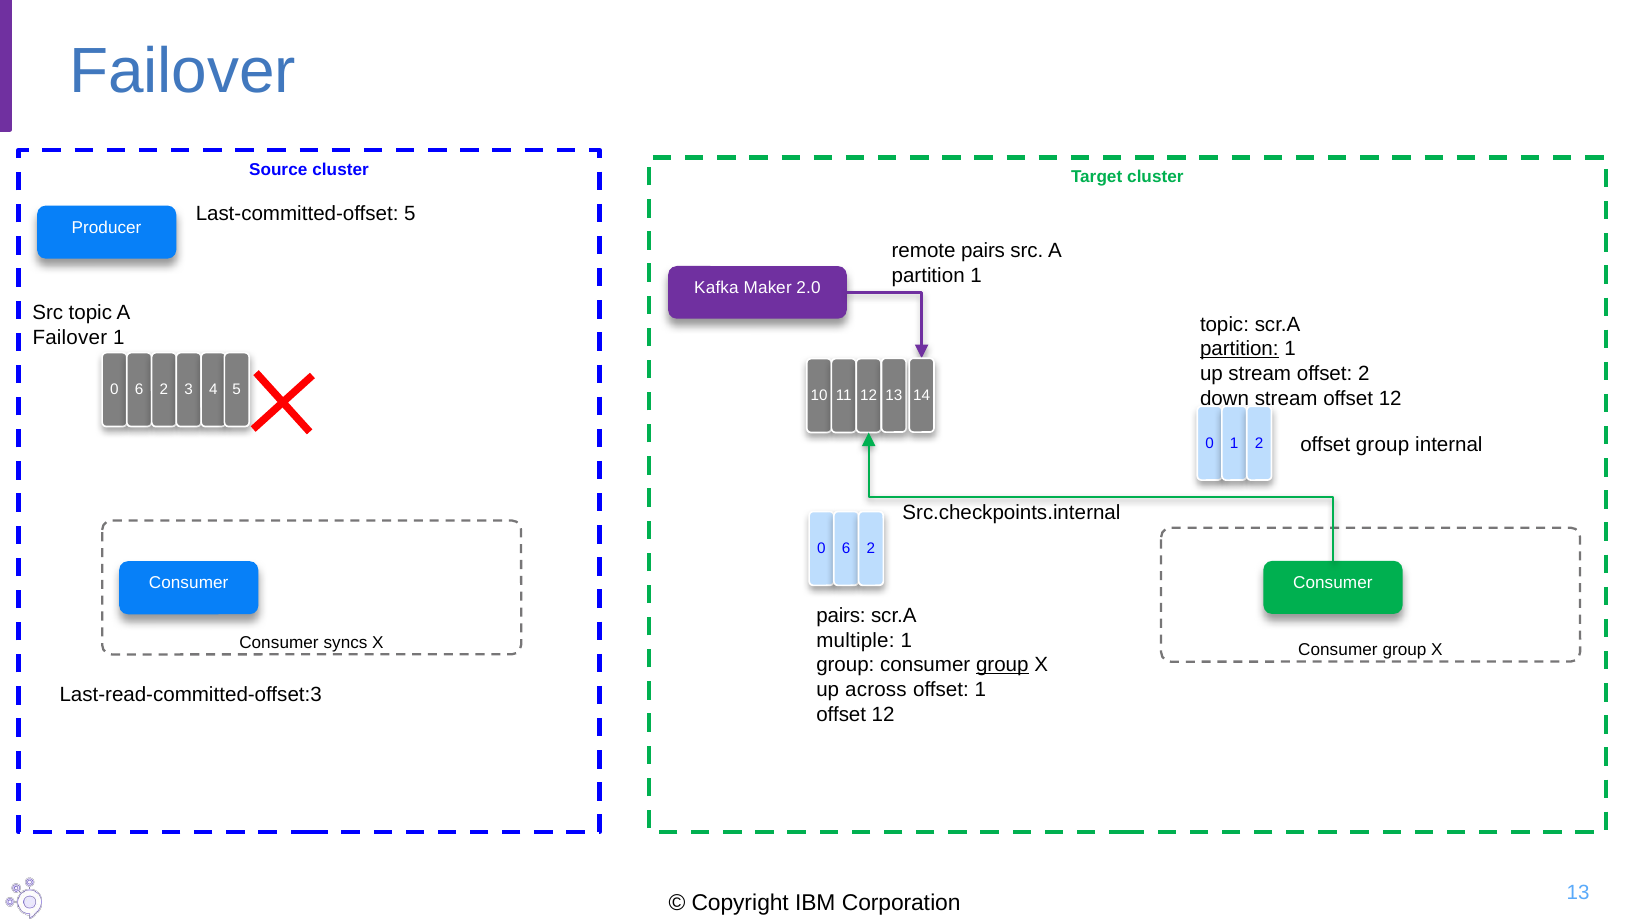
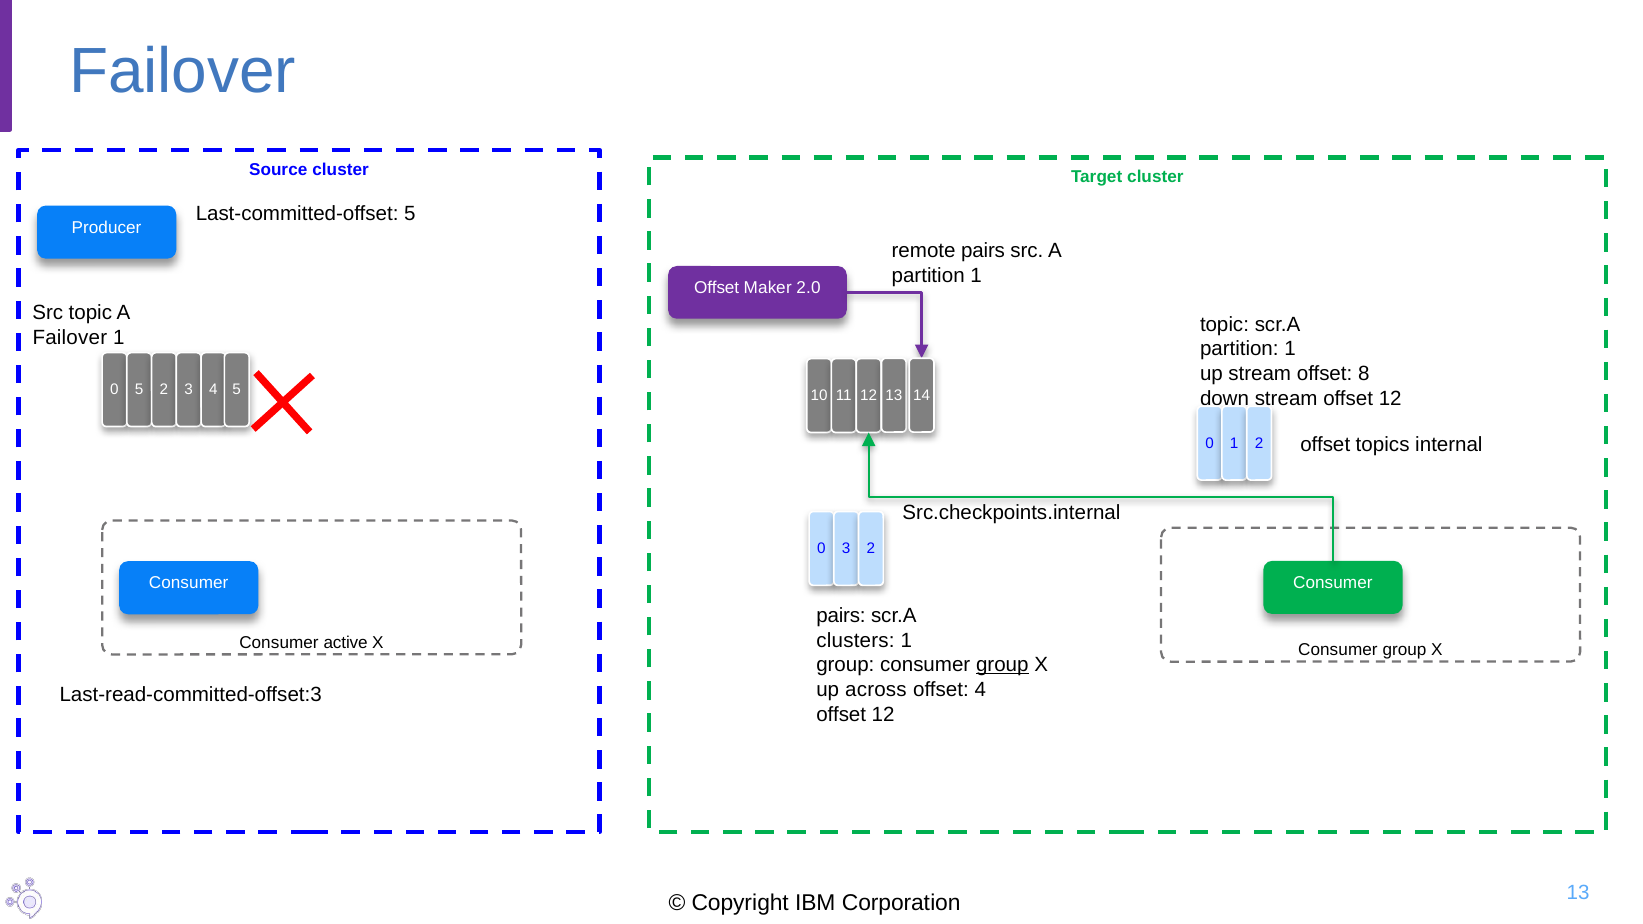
Kafka: Kafka -> Offset (717, 288)
partition underline: present -> none (1239, 349)
offset 2: 2 -> 8 (1364, 374)
6: 6 -> 5 (139, 390)
group: group -> topics (1383, 444)
6: 6 -> 3 (846, 548)
multiple: multiple -> clusters (855, 640)
syncs: syncs -> active (346, 643)
offset 1: 1 -> 4 (980, 690)
